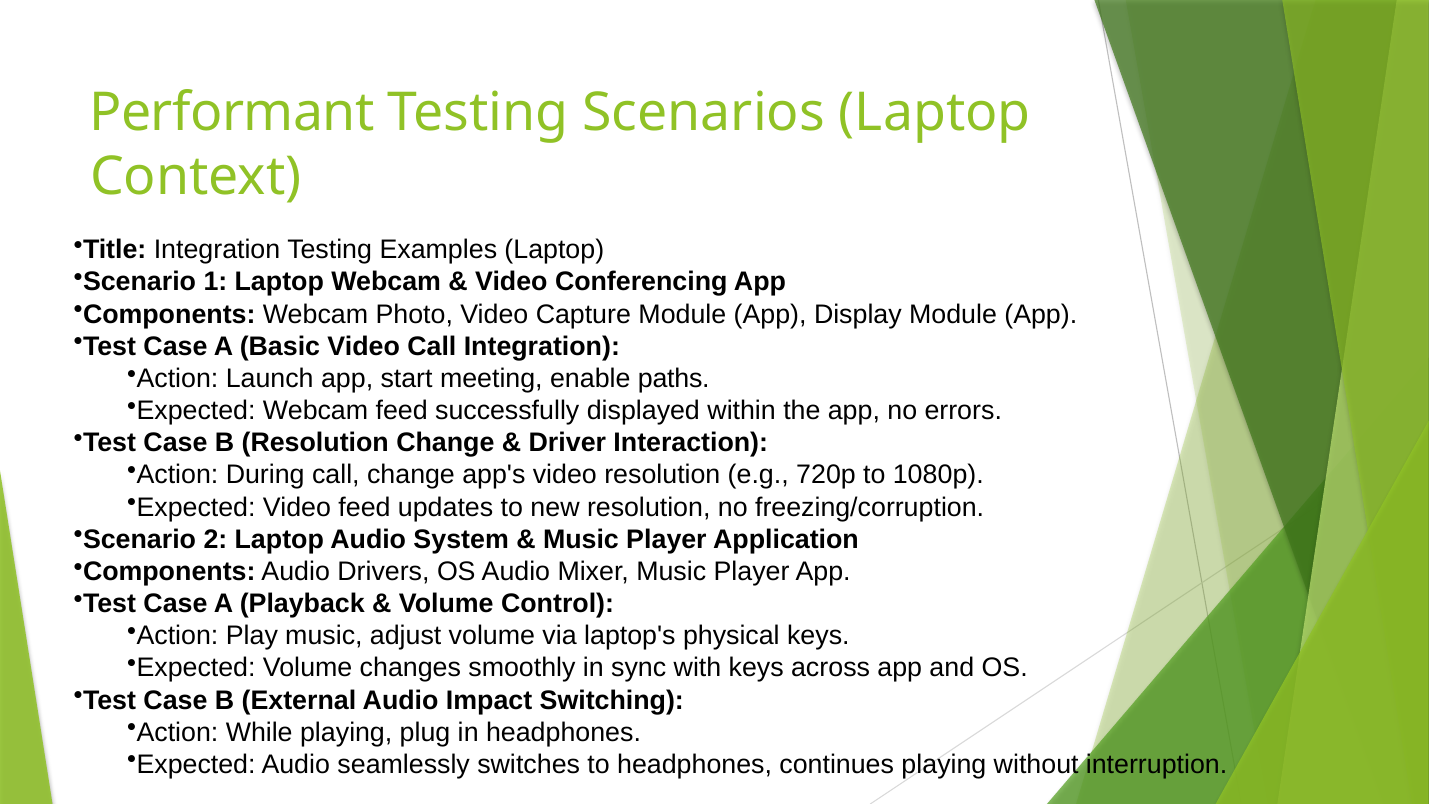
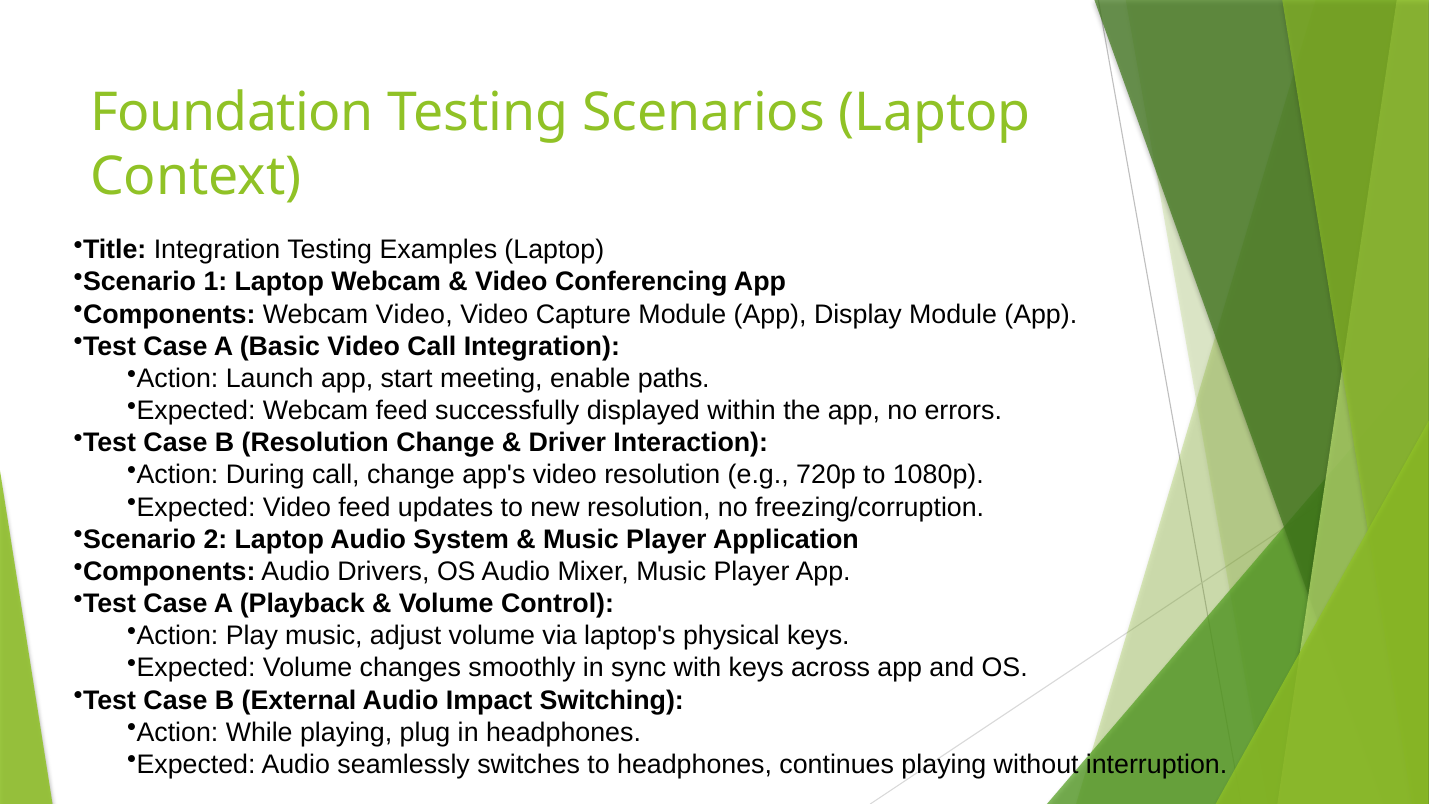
Performant: Performant -> Foundation (232, 113)
Webcam Photo: Photo -> Video (414, 314)
